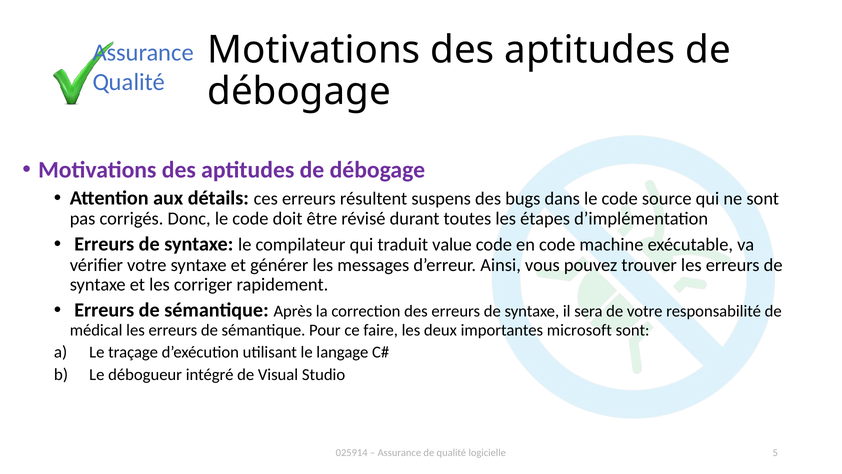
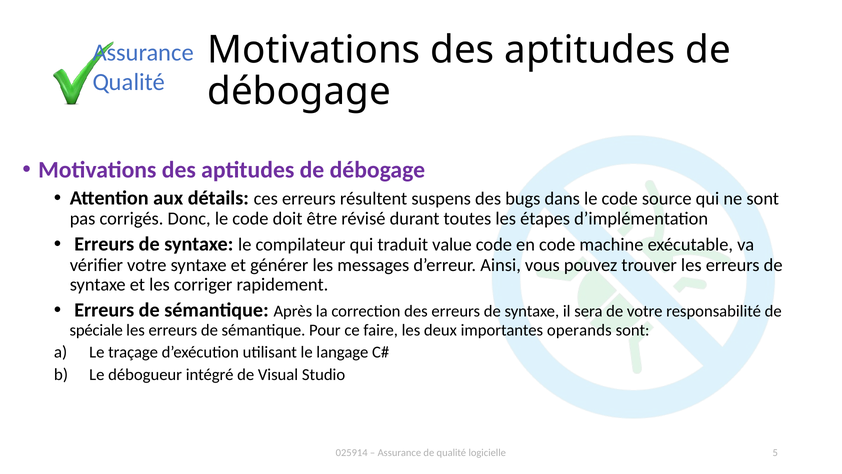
médical: médical -> spéciale (96, 330)
microsoft: microsoft -> operands (579, 330)
